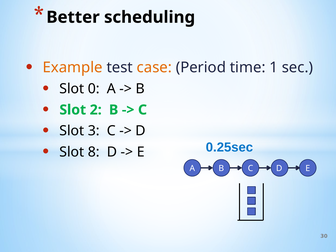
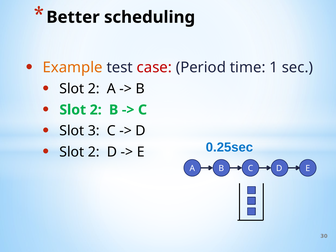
case colour: orange -> red (154, 67)
0: 0 -> 2 (94, 89)
8: 8 -> 2 (94, 152)
